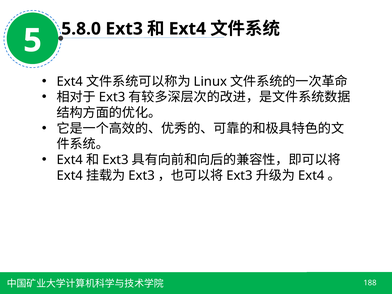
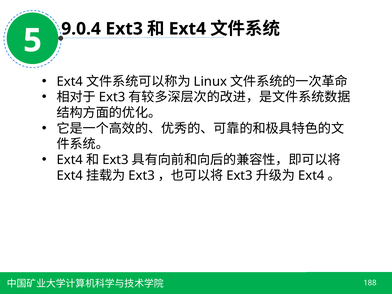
5.8.0: 5.8.0 -> 9.0.4 (81, 29)
